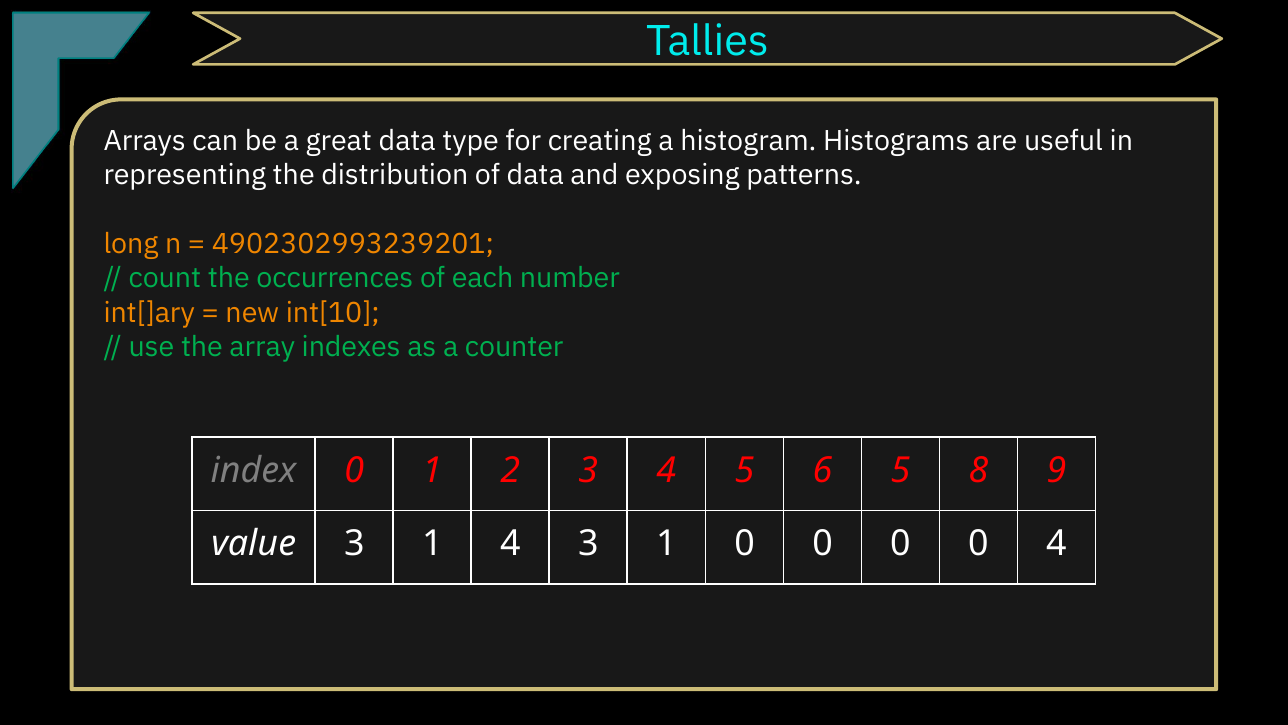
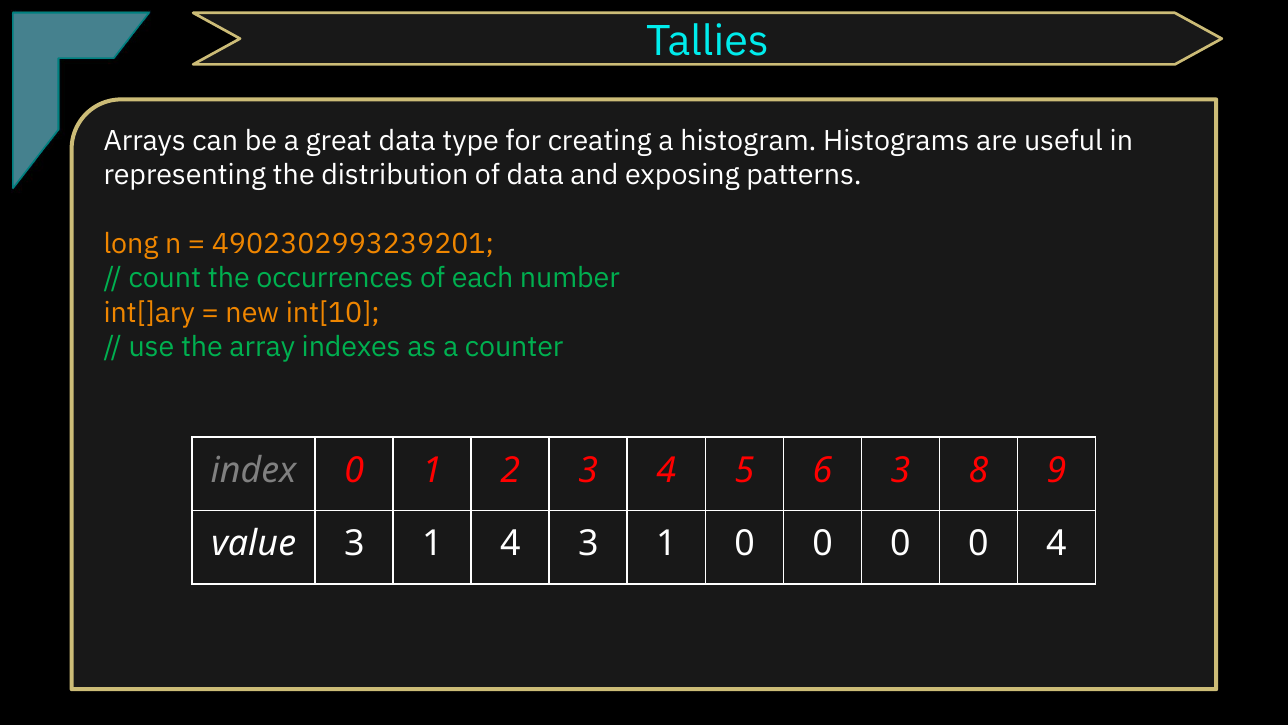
6 5: 5 -> 3 (900, 470)
